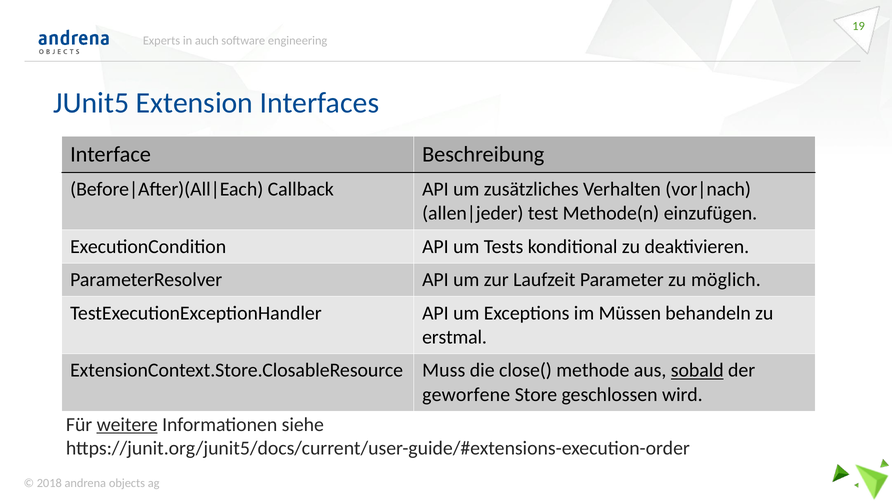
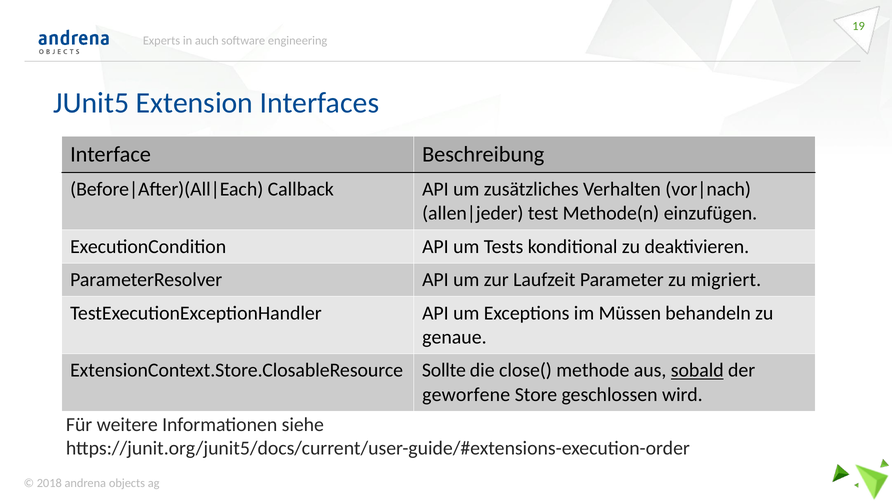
möglich: möglich -> migriert (726, 280)
erstmal: erstmal -> genaue (454, 337)
Muss: Muss -> Sollte (444, 370)
weitere underline: present -> none (127, 424)
